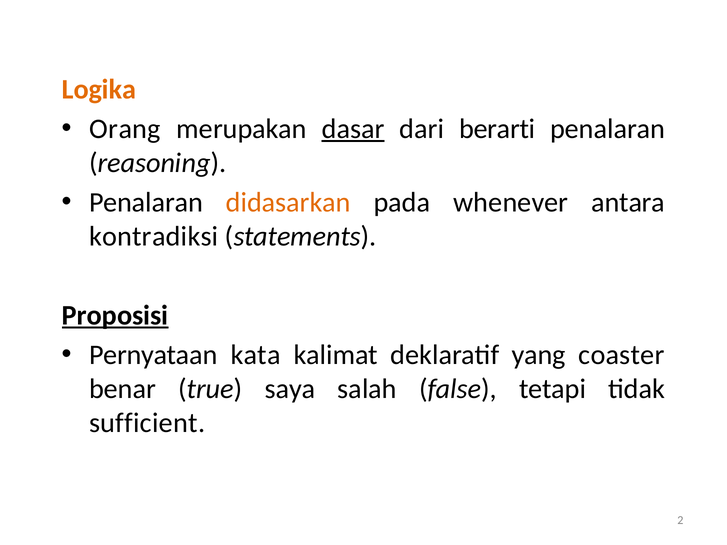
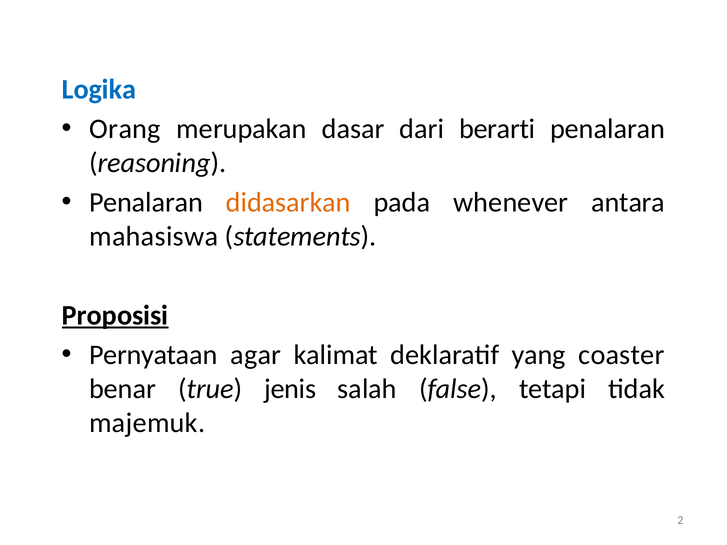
Logika colour: orange -> blue (99, 89)
dasar underline: present -> none (353, 129)
kontradiksi: kontradiksi -> mahasiswa (154, 236)
kata: kata -> agar (256, 355)
saya: saya -> jenis (290, 389)
sufficient: sufficient -> majemuk (147, 423)
